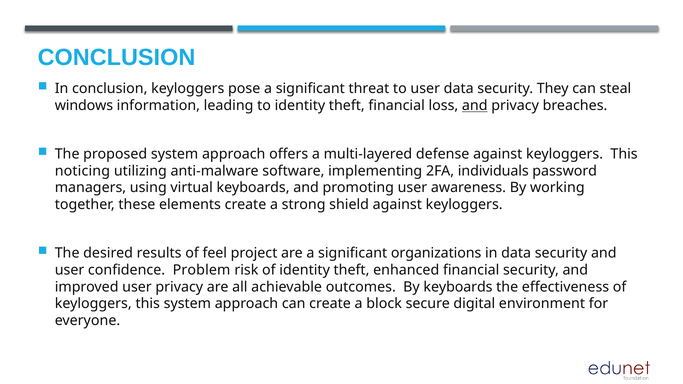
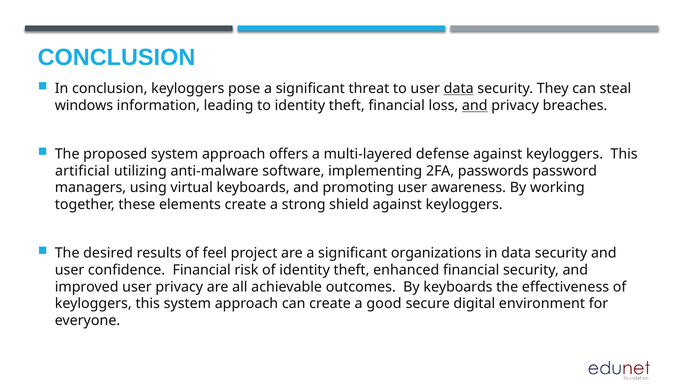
data underline: none -> present (459, 89)
noticing: noticing -> artificial (82, 171)
individuals: individuals -> passwords (493, 171)
confidence Problem: Problem -> Financial (202, 270)
block: block -> good (384, 304)
